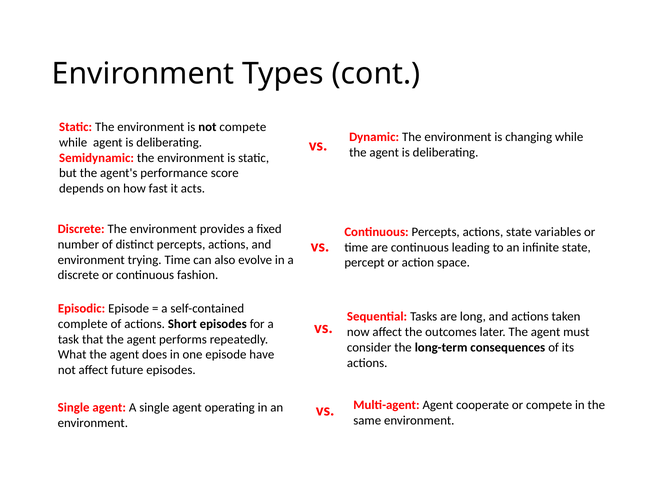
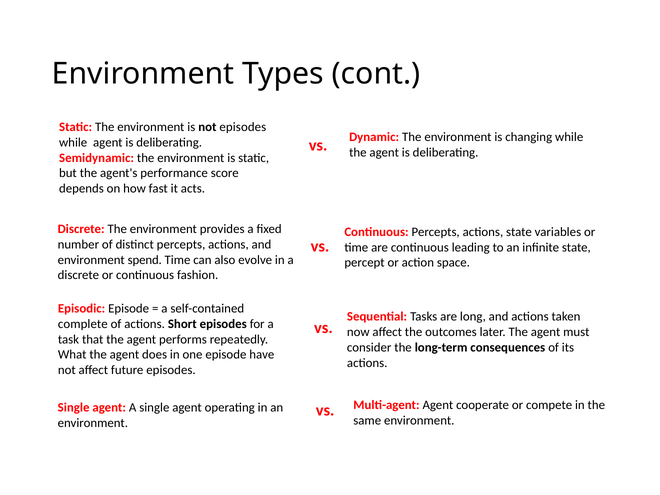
not compete: compete -> episodes (243, 127)
trying: trying -> spend (145, 260)
